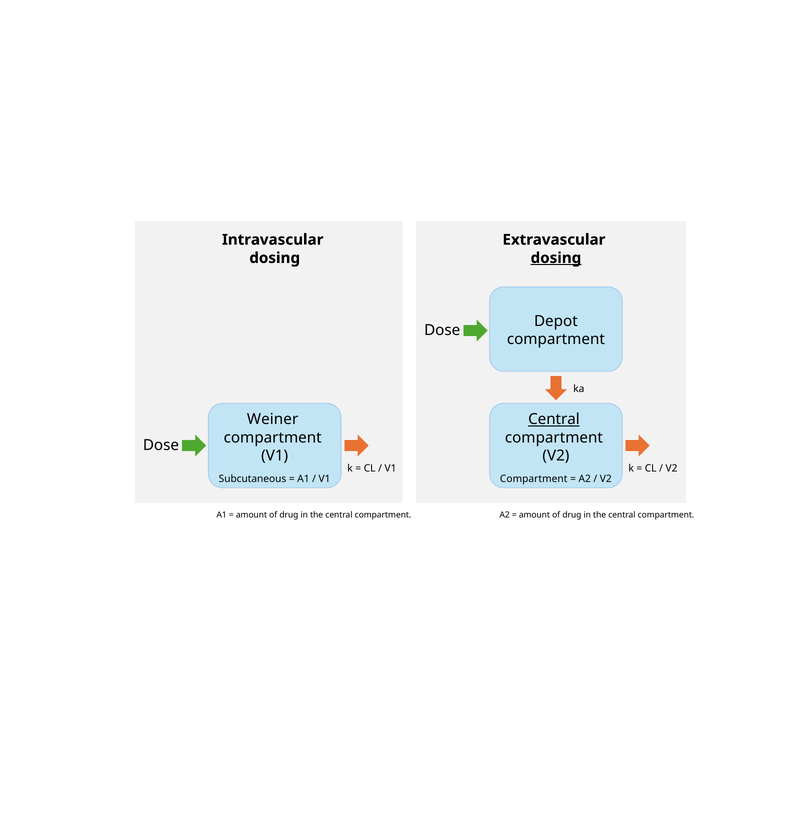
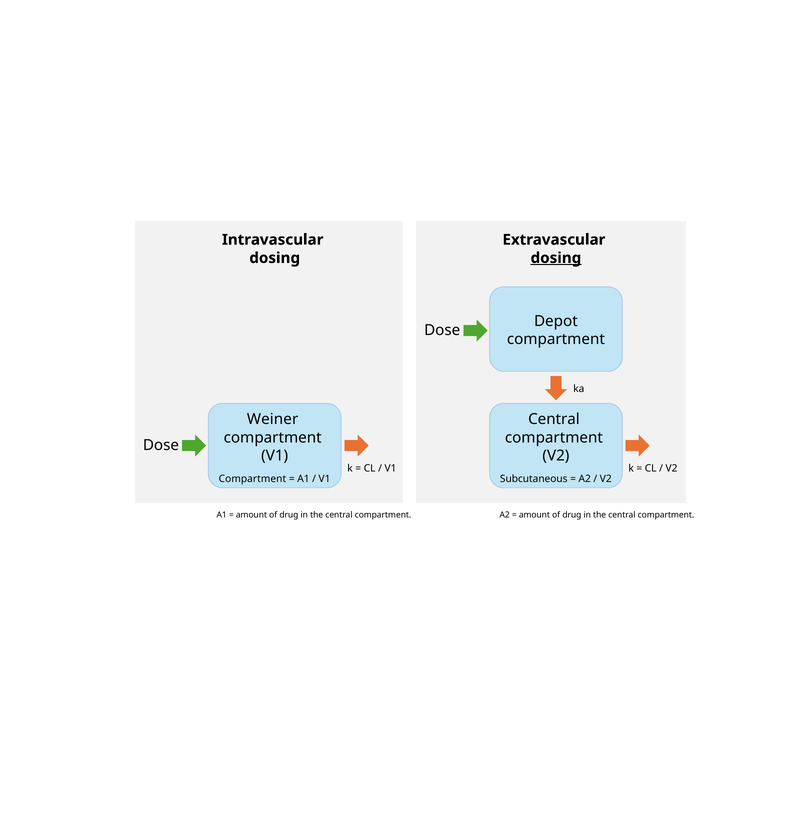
Central underline: present -> none (554, 419)
Subcutaneous: Subcutaneous -> Compartment (252, 479)
Compartment: Compartment -> Subcutaneous (534, 479)
